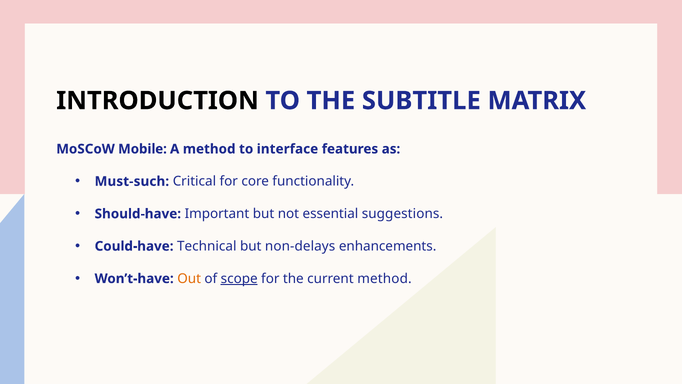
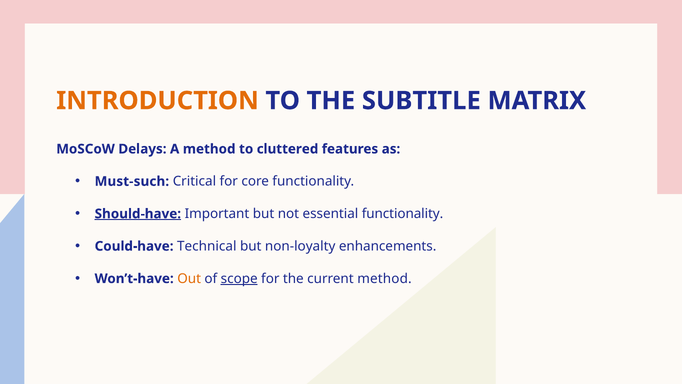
INTRODUCTION colour: black -> orange (158, 101)
Mobile: Mobile -> Delays (142, 149)
interface: interface -> cluttered (288, 149)
Should-have underline: none -> present (138, 214)
essential suggestions: suggestions -> functionality (403, 214)
non-delays: non-delays -> non-loyalty (300, 246)
